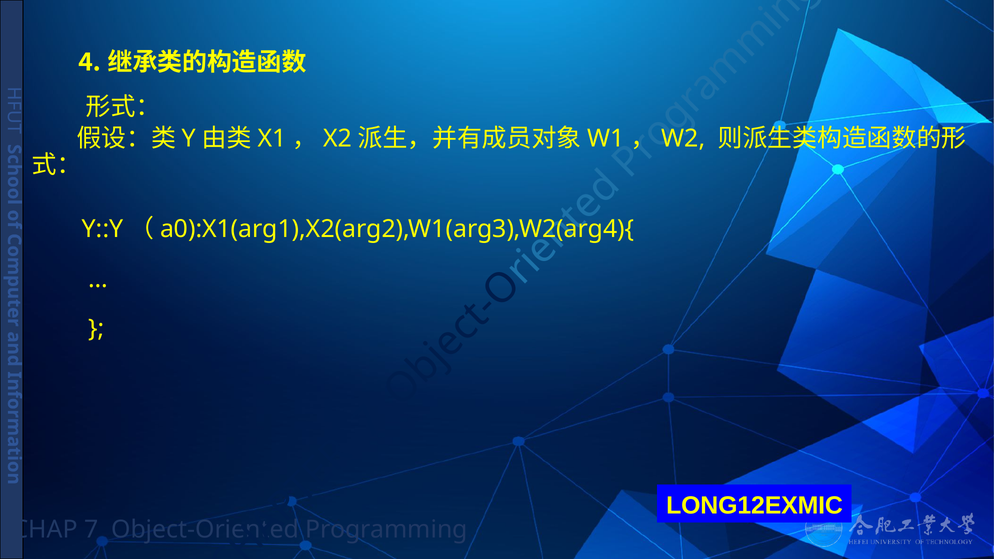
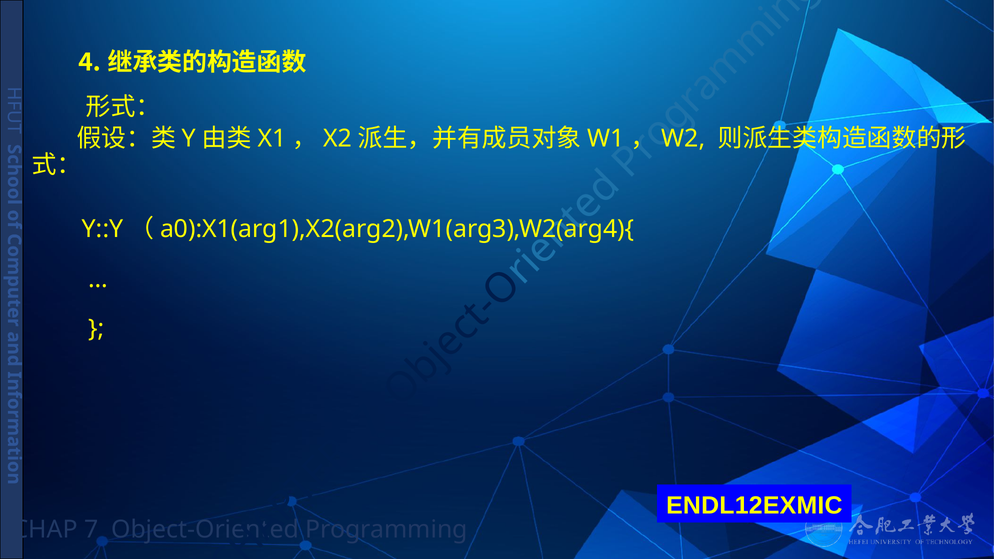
LONG12EXMIC: LONG12EXMIC -> ENDL12EXMIC (754, 505)
